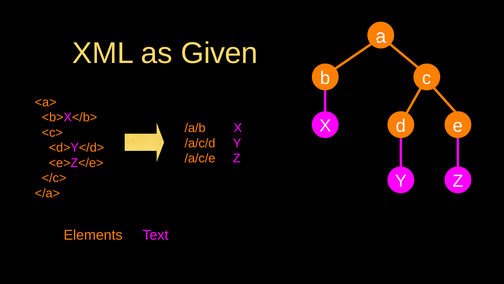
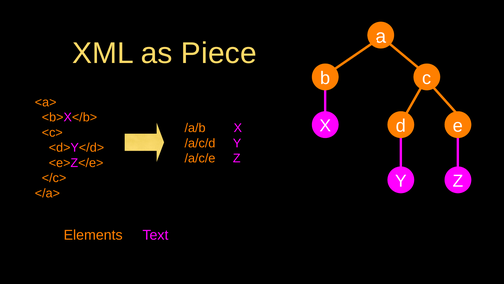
Given: Given -> Piece (219, 53)
